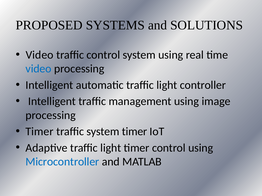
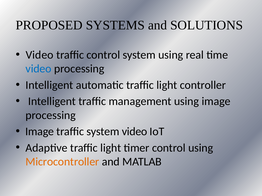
Timer: Timer -> Image (40, 132)
system timer: timer -> video (135, 132)
Microcontroller colour: blue -> orange (62, 162)
